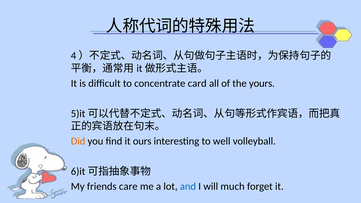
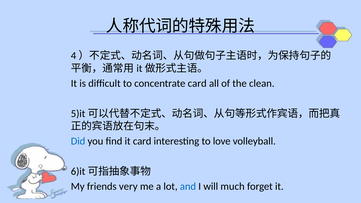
yours: yours -> clean (262, 83)
Did colour: orange -> blue (78, 141)
it ours: ours -> card (142, 141)
well: well -> love (222, 141)
care: care -> very (128, 186)
